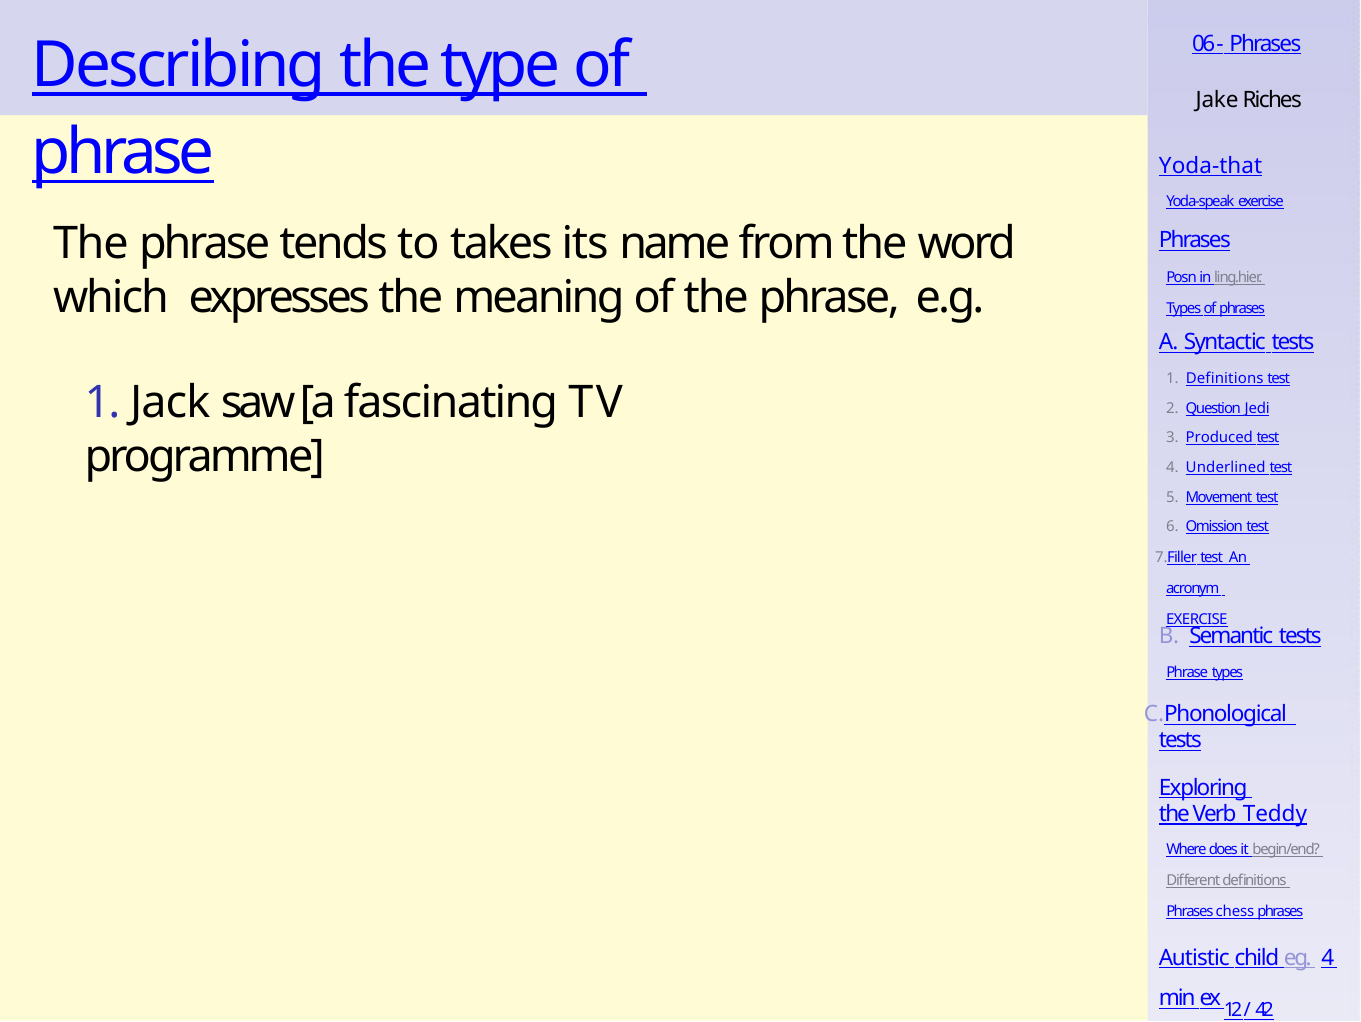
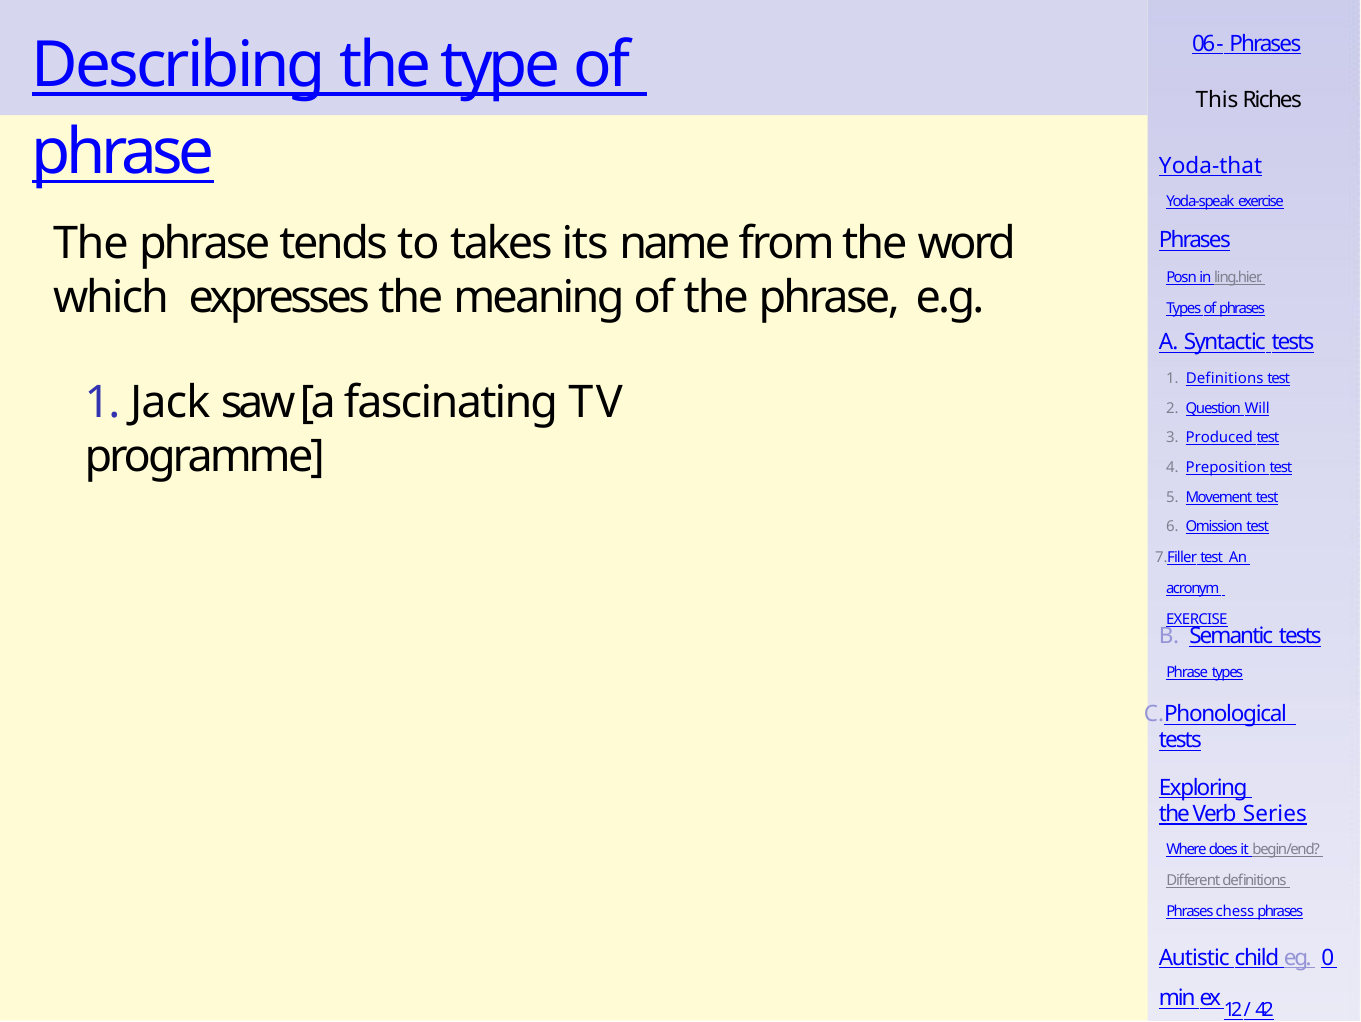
Jake: Jake -> This (1217, 100)
Jedi: Jedi -> Will (1257, 408)
Underlined: Underlined -> Preposition (1226, 467)
Teddy: Teddy -> Series (1275, 814)
eg 4: 4 -> 0 (1328, 957)
